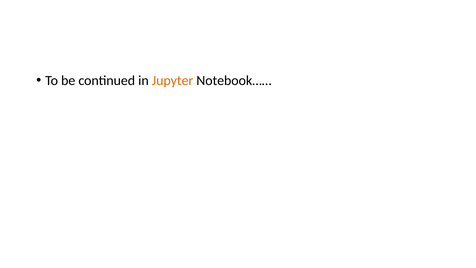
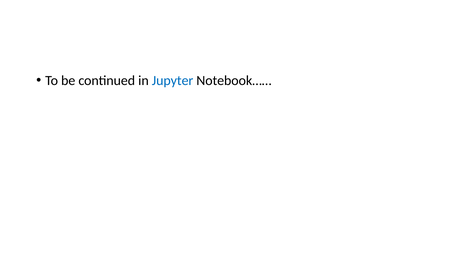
Jupyter colour: orange -> blue (173, 80)
